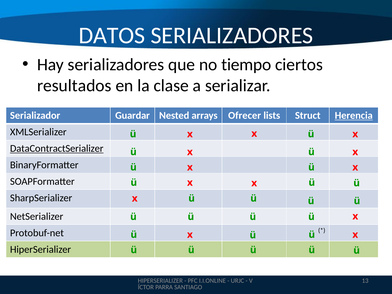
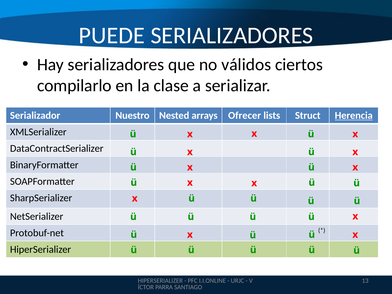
DATOS: DATOS -> PUEDE (112, 35)
tiempo: tiempo -> válidos (246, 65)
resultados: resultados -> compilarlo (74, 86)
Guardar: Guardar -> Nuestro (132, 116)
DataContractSerializer underline: present -> none (57, 148)
